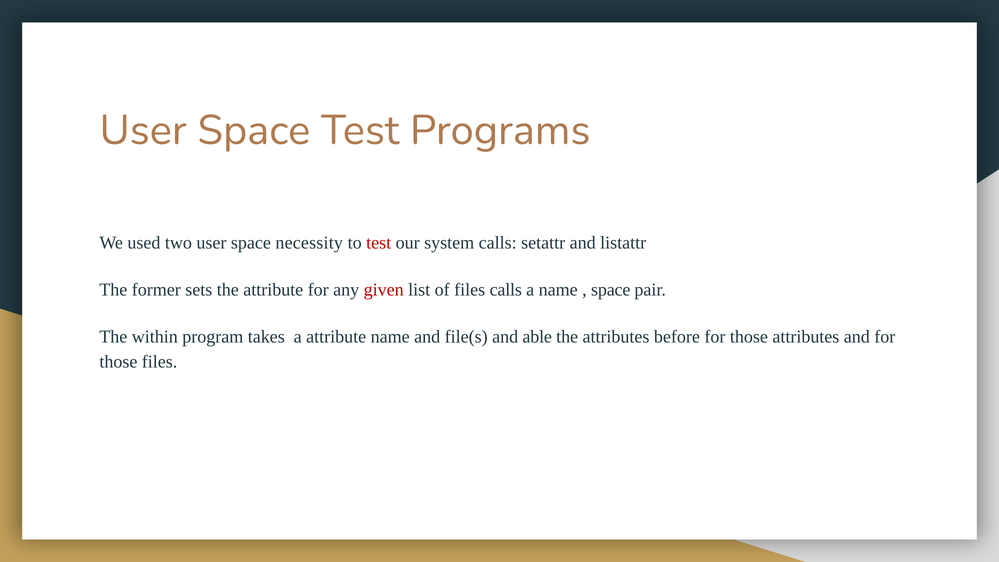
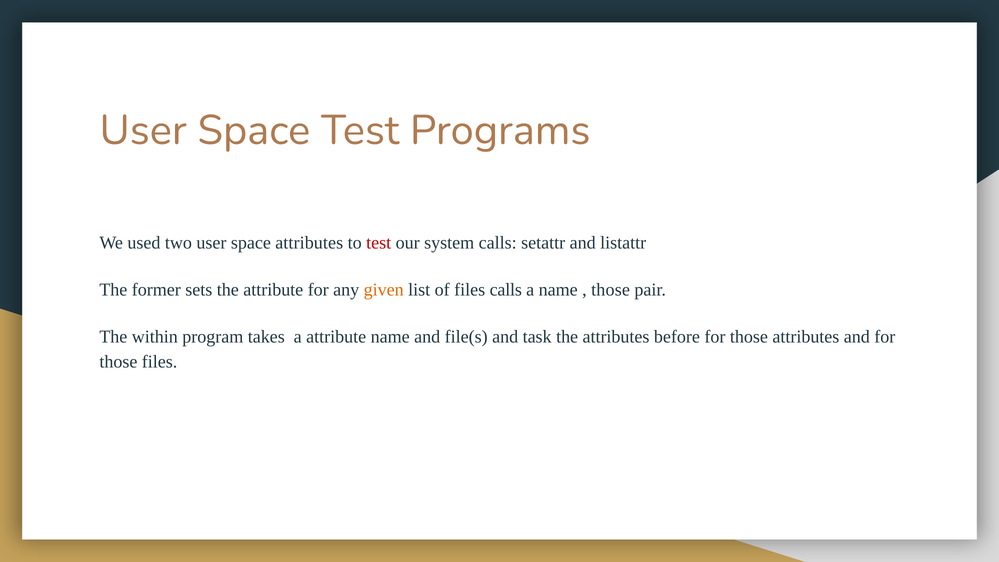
space necessity: necessity -> attributes (309, 243)
given colour: red -> orange (384, 290)
space: space -> those (611, 290)
able: able -> task (537, 337)
